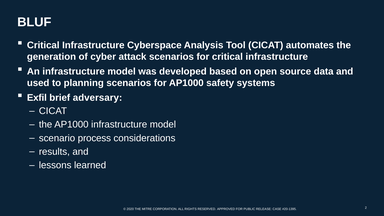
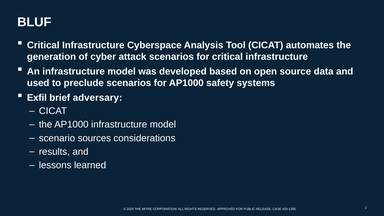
planning: planning -> preclude (84, 83)
process: process -> sources (94, 138)
